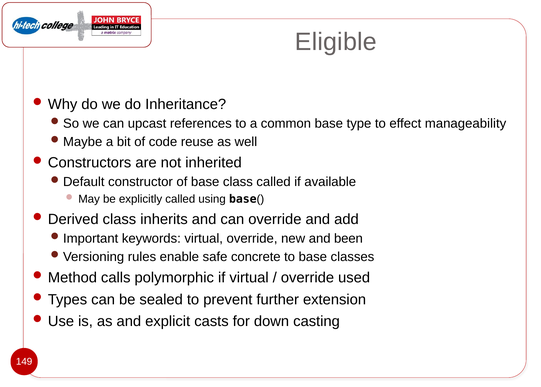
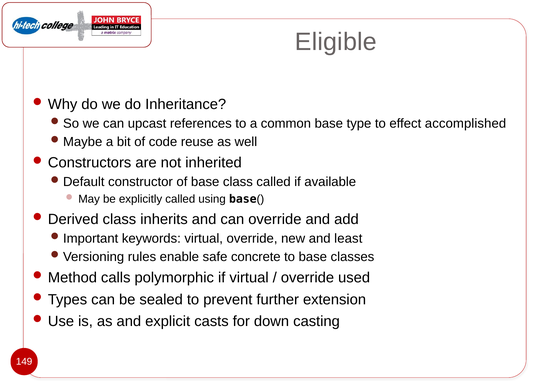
manageability: manageability -> accomplished (466, 123)
been: been -> least (348, 238)
